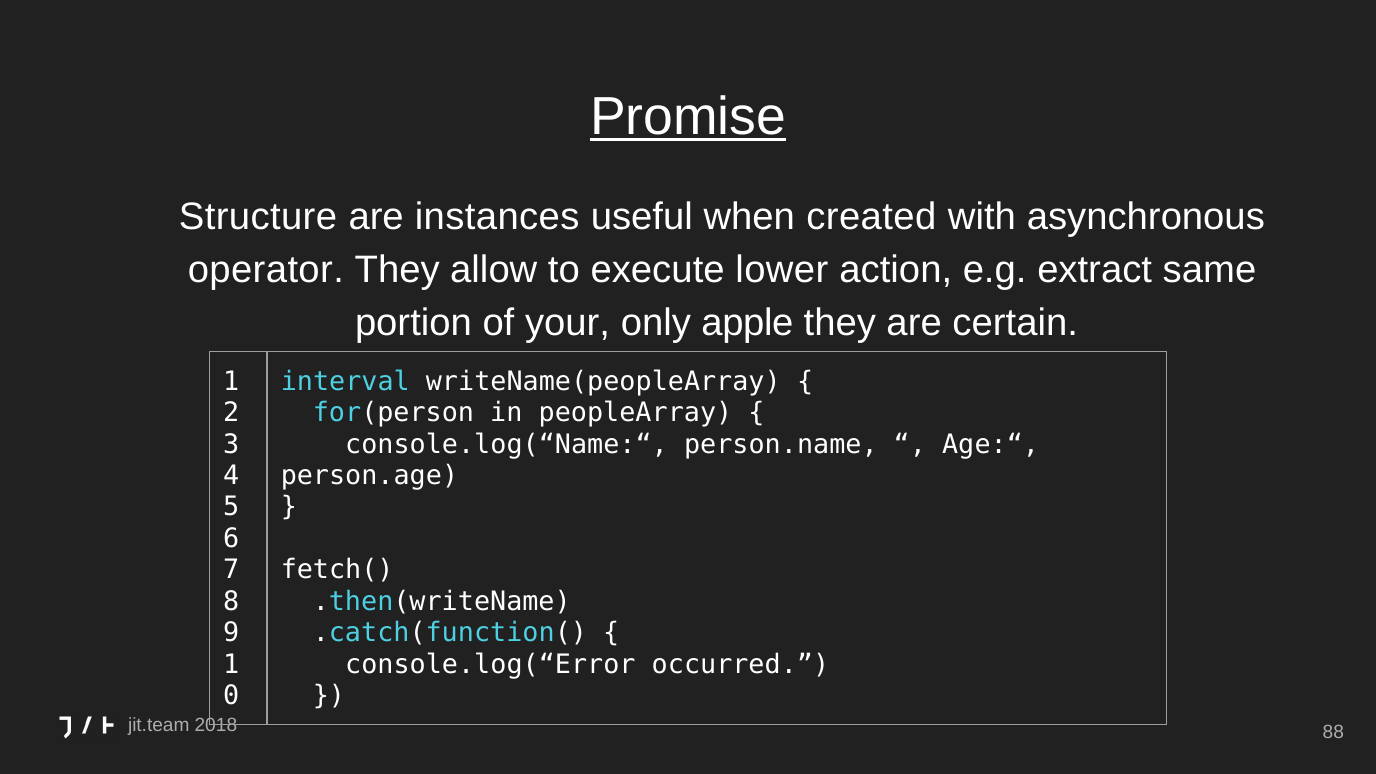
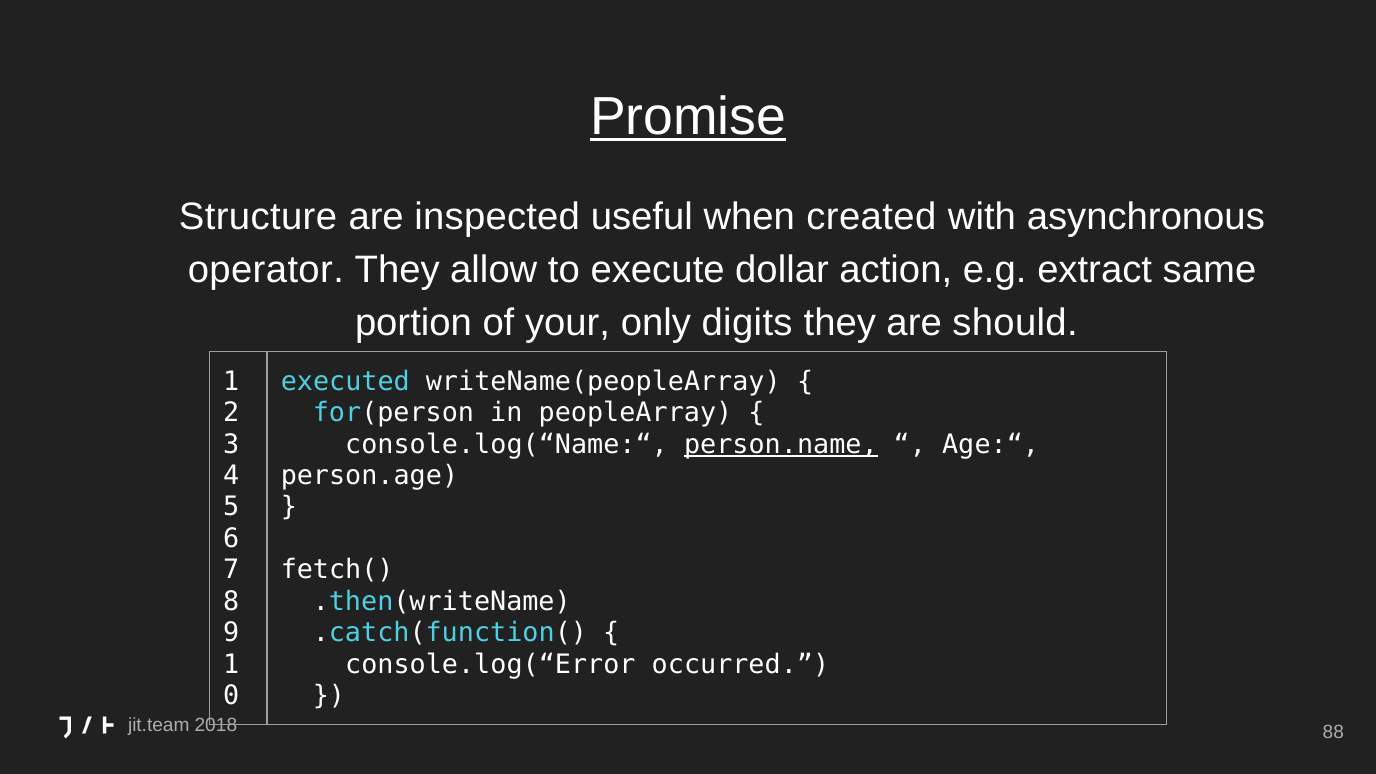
instances: instances -> inspected (497, 217)
lower: lower -> dollar (782, 270)
apple: apple -> digits (747, 323)
certain: certain -> should (1015, 323)
interval: interval -> executed (345, 381)
person.name underline: none -> present (781, 444)
